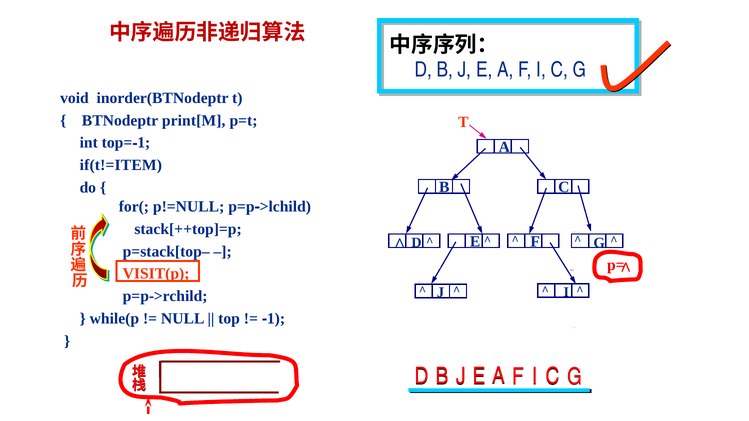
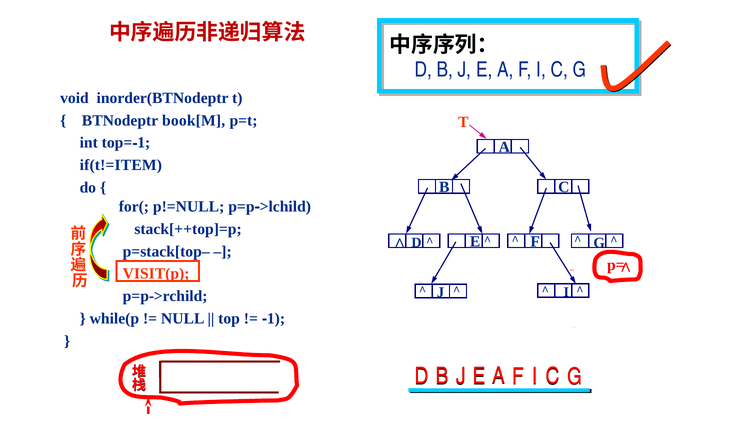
print[M: print[M -> book[M (194, 120)
